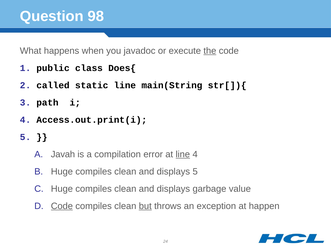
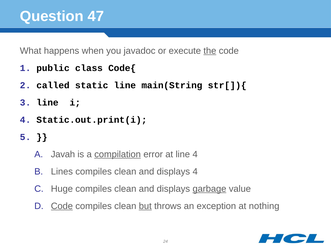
98: 98 -> 47 (96, 16)
Does{: Does{ -> Code{ (122, 68)
path: path -> line (47, 103)
Access.out.print(i: Access.out.print(i -> Static.out.print(i (92, 120)
compilation underline: none -> present (118, 155)
line underline: present -> none (183, 155)
Huge: Huge -> Lines (62, 172)
displays 5: 5 -> 4 (195, 172)
garbage underline: none -> present (209, 189)
happen: happen -> nothing (264, 206)
